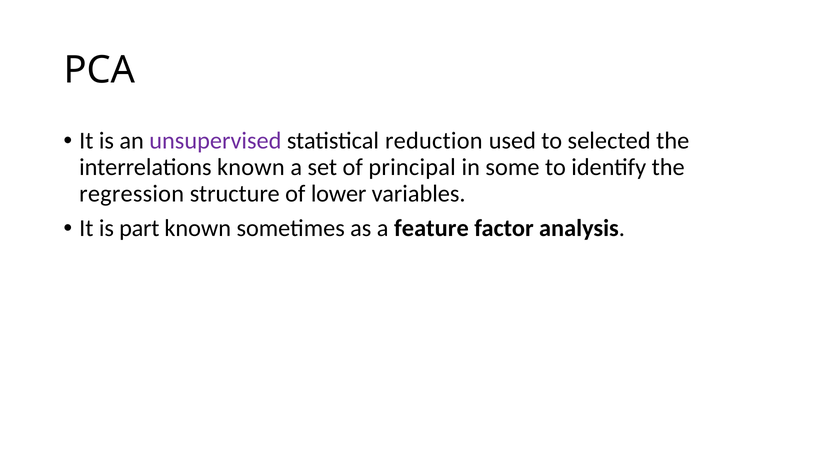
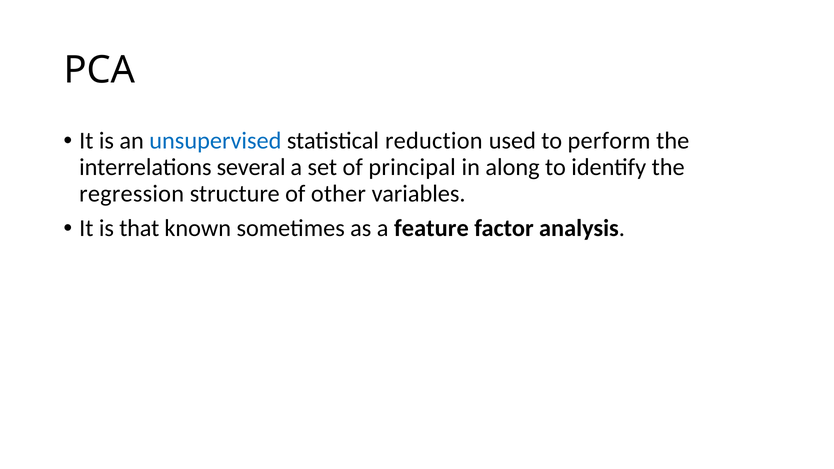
unsupervised colour: purple -> blue (215, 141)
selected: selected -> perform (609, 141)
interrelations known: known -> several (251, 167)
some: some -> along (513, 167)
lower: lower -> other (338, 194)
part: part -> that (139, 229)
